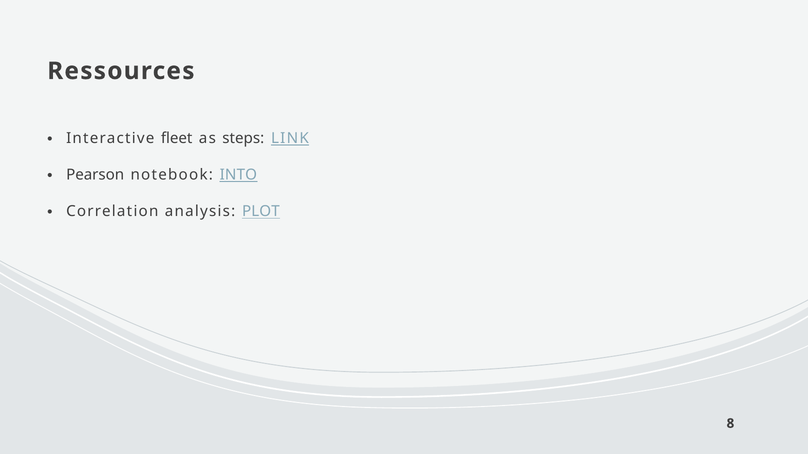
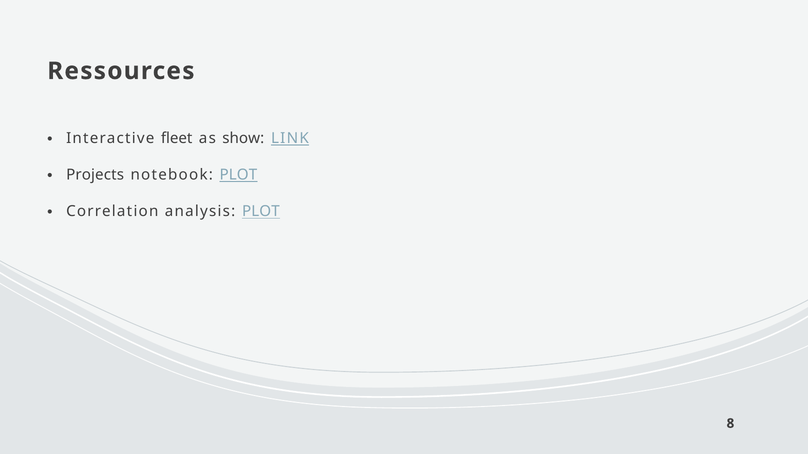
steps: steps -> show (243, 138)
Pearson: Pearson -> Projects (95, 175)
notebook INTO: INTO -> PLOT (238, 175)
